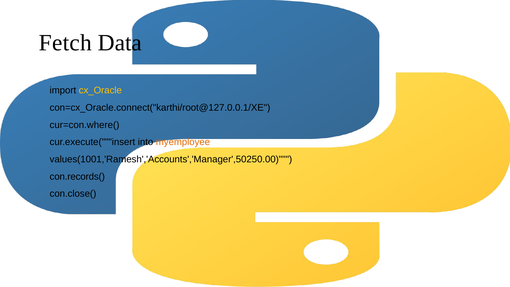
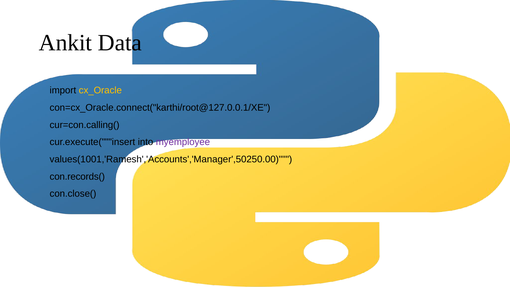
Fetch: Fetch -> Ankit (65, 43)
cur=con.where(: cur=con.where( -> cur=con.calling( (85, 125)
myemployee colour: orange -> purple (183, 142)
